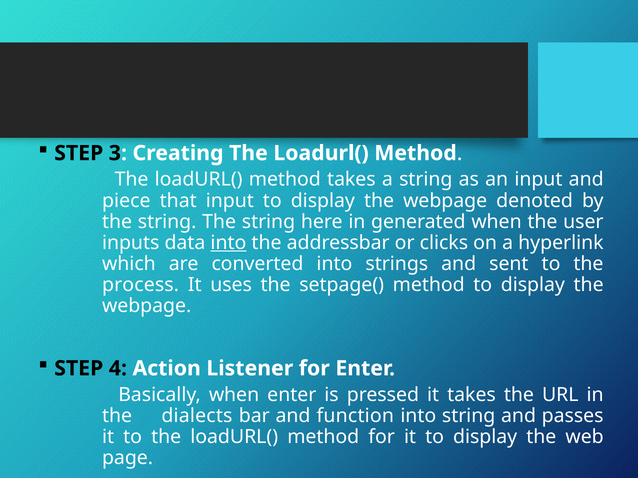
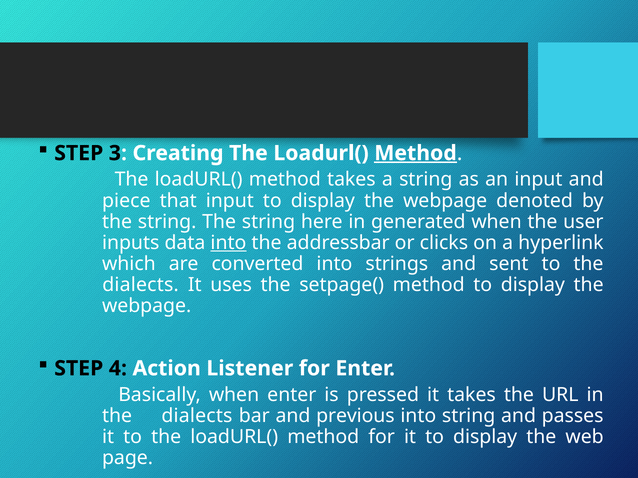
Method underline: none -> present (416, 153)
process: process -> dialects (141, 285)
function: function -> previous (355, 416)
